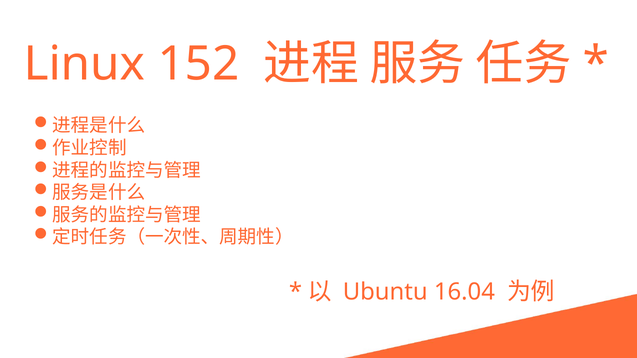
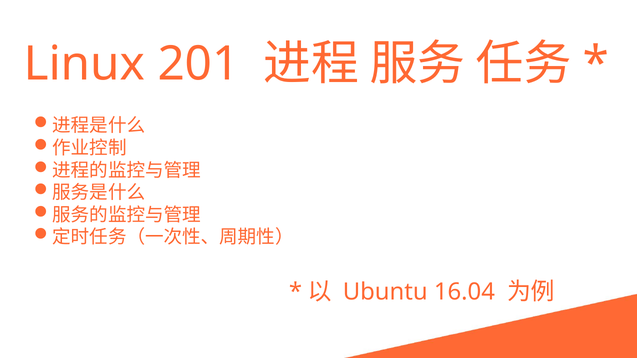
152: 152 -> 201 (199, 64)
